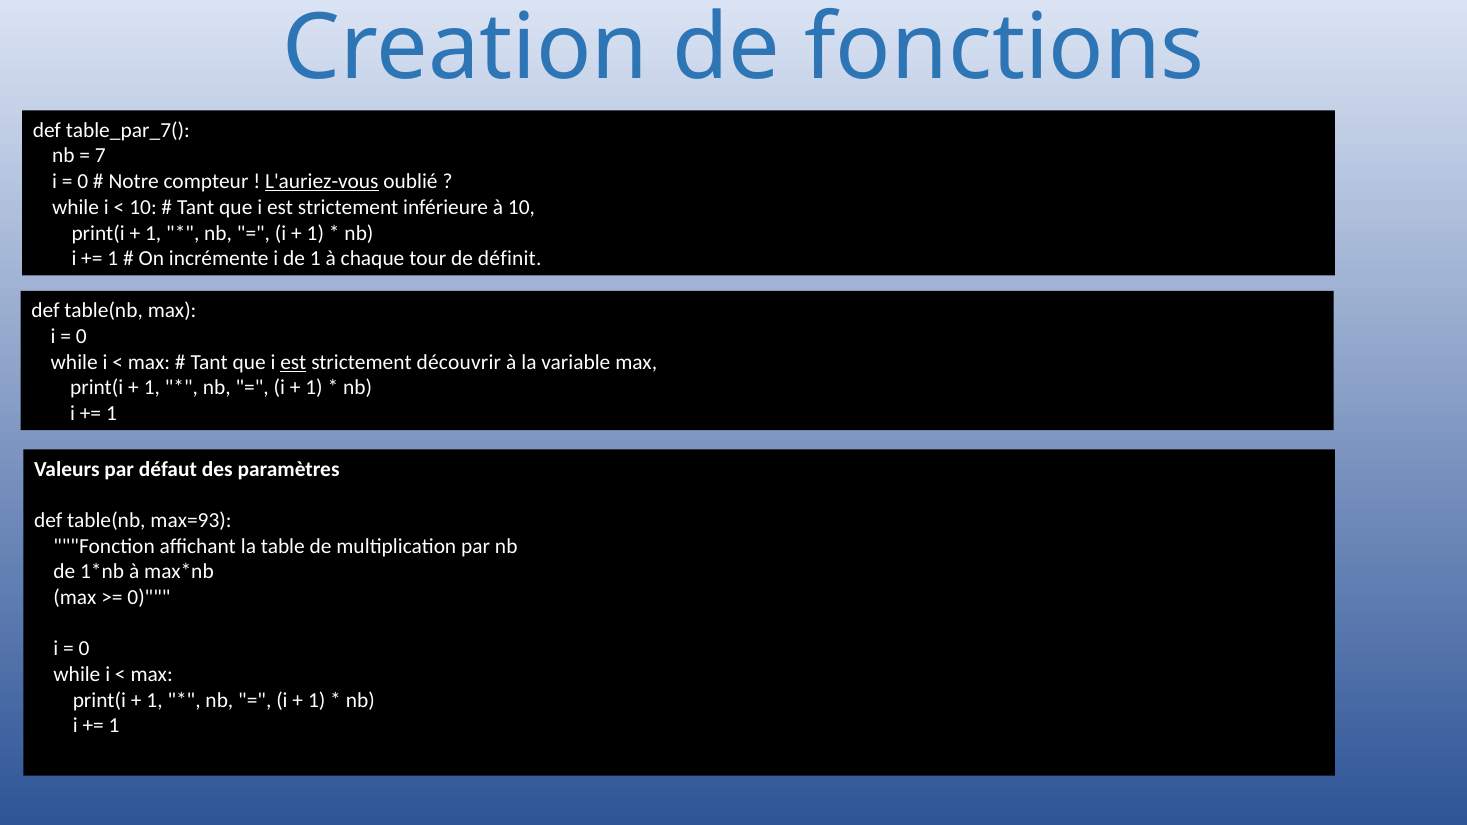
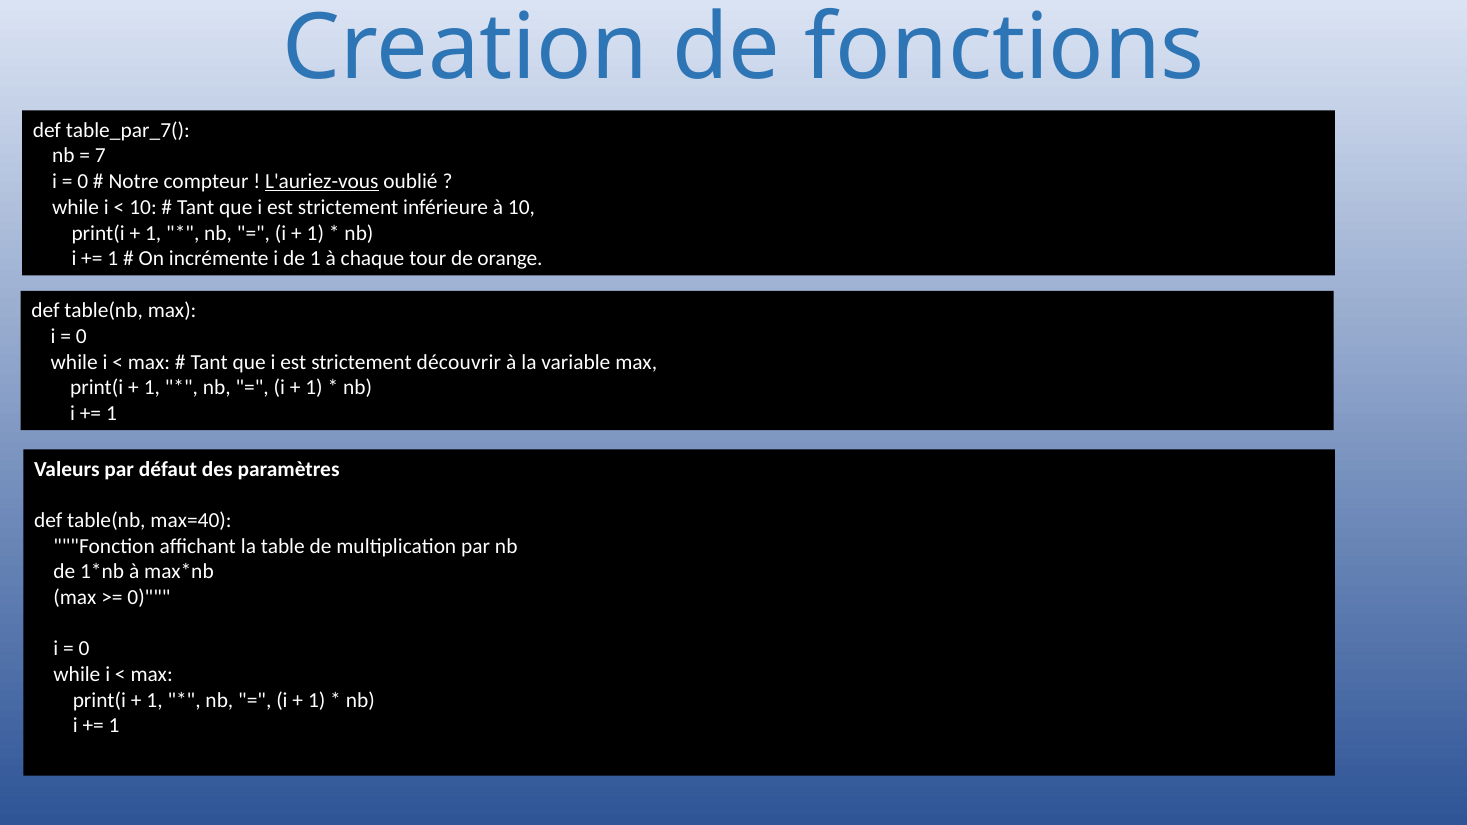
définit: définit -> orange (510, 259)
est underline: present -> none (293, 362)
max=93: max=93 -> max=40 (191, 521)
